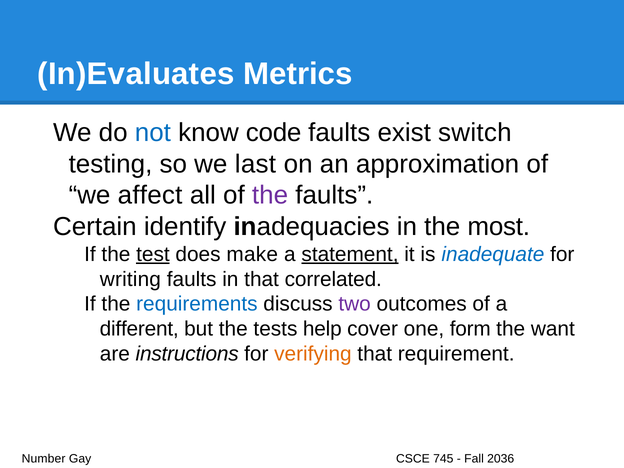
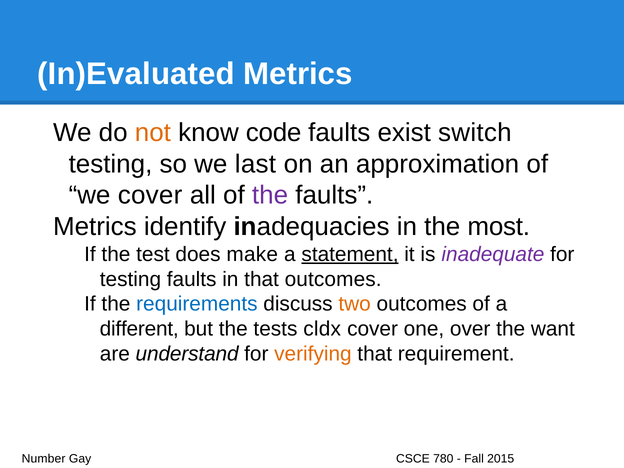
In)Evaluates: In)Evaluates -> In)Evaluated (136, 74)
not colour: blue -> orange (153, 133)
we affect: affect -> cover (150, 195)
Certain: Certain -> Metrics (95, 226)
test underline: present -> none (153, 254)
inadequate colour: blue -> purple (493, 254)
writing: writing -> testing (130, 279)
that correlated: correlated -> outcomes (333, 279)
two colour: purple -> orange (355, 304)
help: help -> cldx (322, 329)
form: form -> over (470, 329)
instructions: instructions -> understand (187, 354)
745: 745 -> 780 (443, 459)
2036: 2036 -> 2015 (501, 459)
